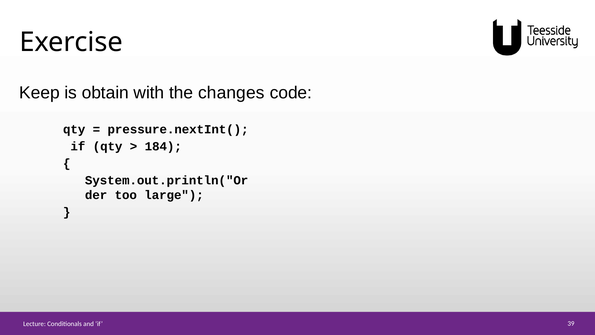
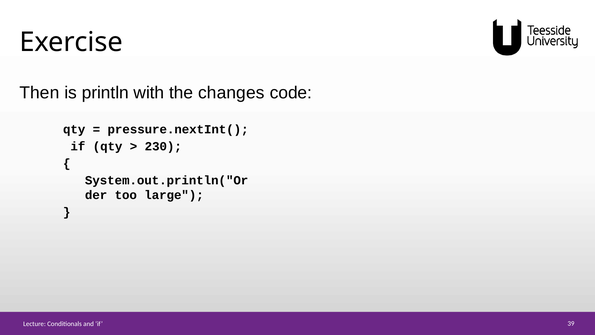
Keep: Keep -> Then (39, 93)
obtain: obtain -> println (105, 93)
184: 184 -> 230 (163, 146)
